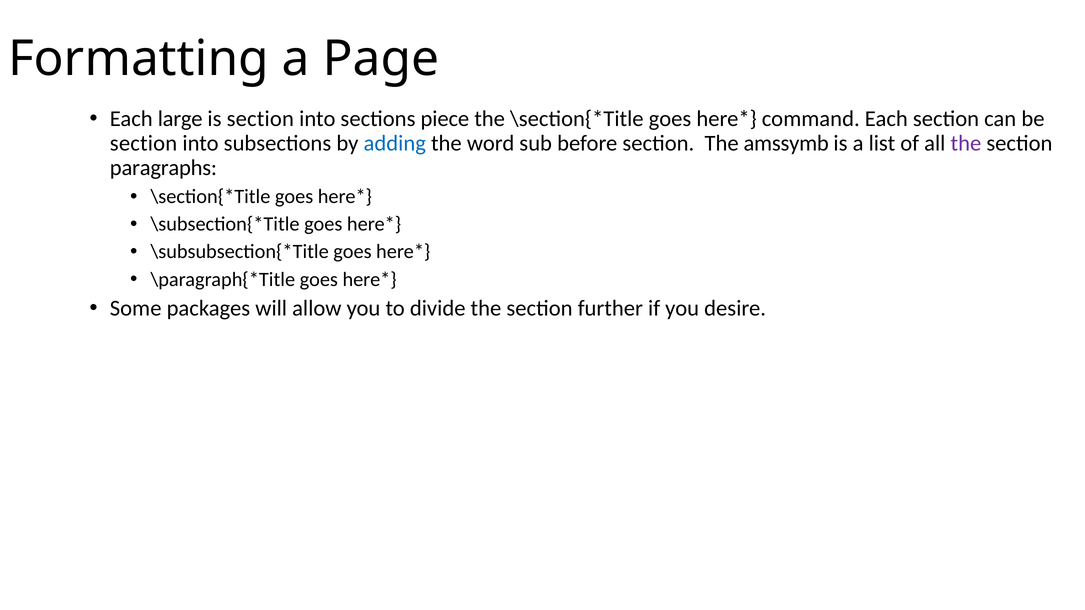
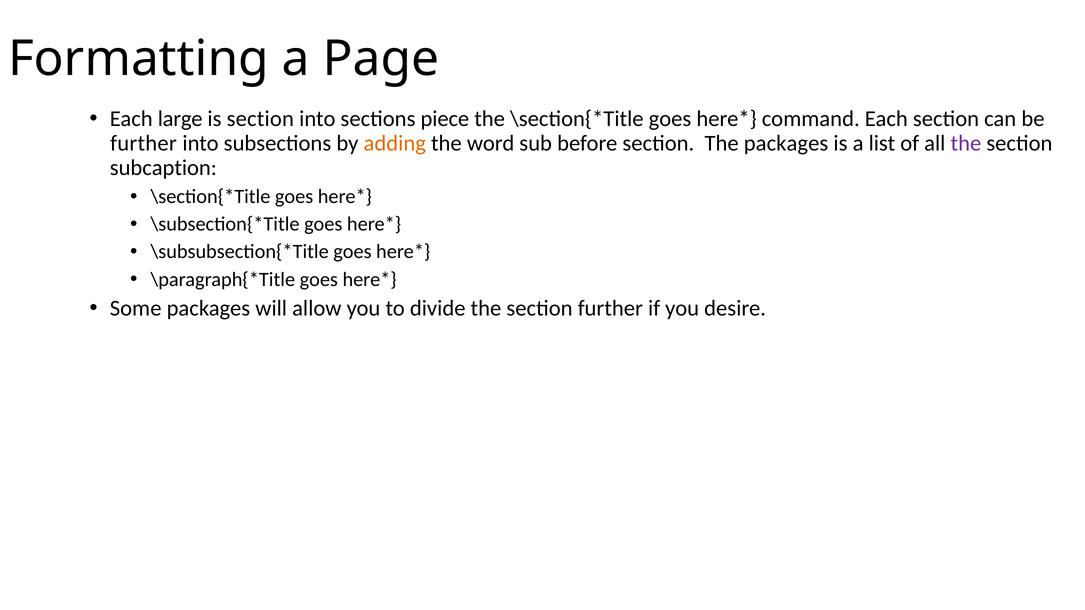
section: section -> further (143, 143)
adding colour: blue -> orange (395, 143)
The amssymb: amssymb -> packages (786, 143)
paragraphs: paragraphs -> subcaption (163, 168)
